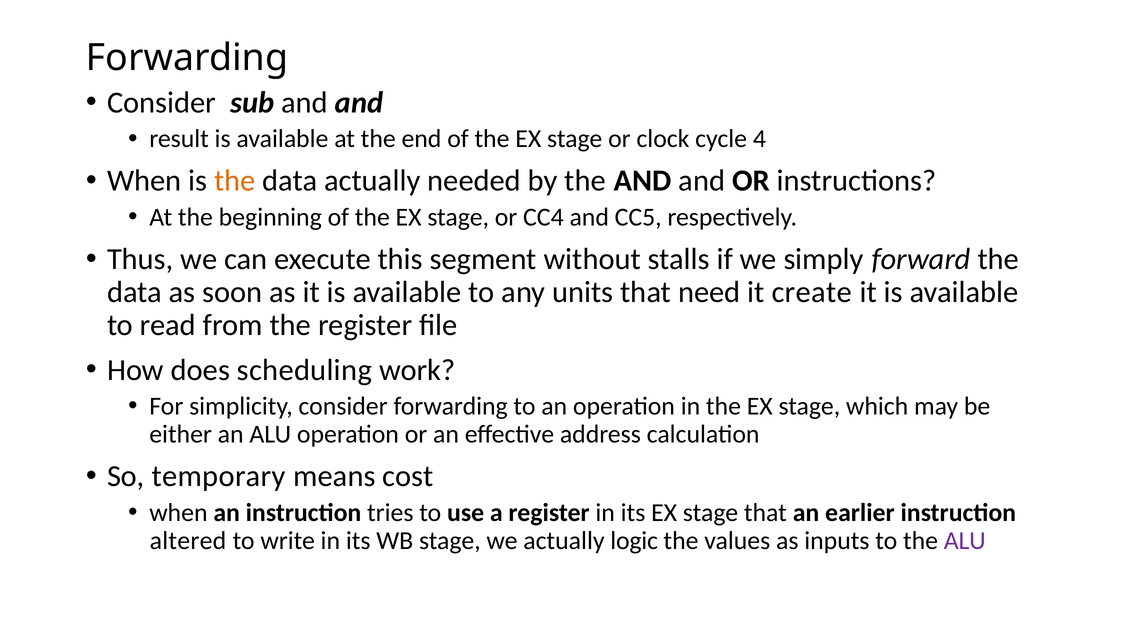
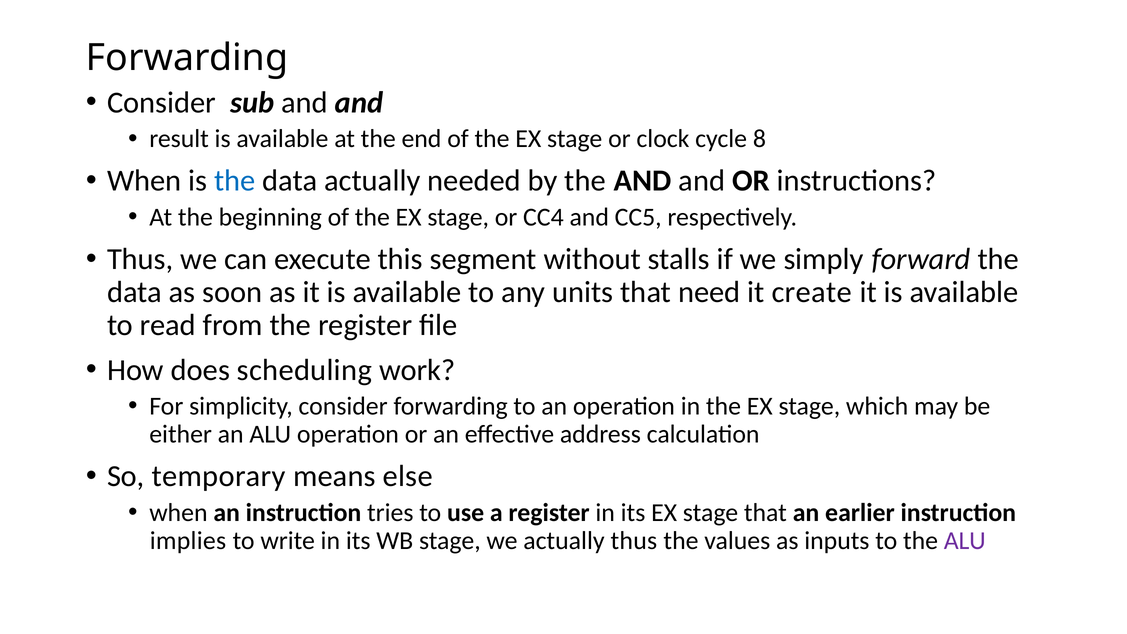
4: 4 -> 8 (759, 139)
the colour: orange -> blue (235, 181)
cost: cost -> else (408, 476)
altered: altered -> implies (188, 540)
actually logic: logic -> thus (634, 540)
